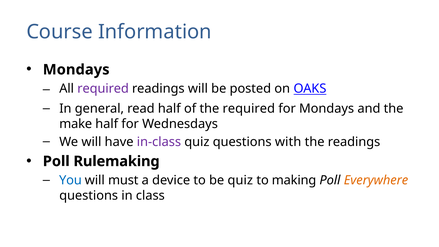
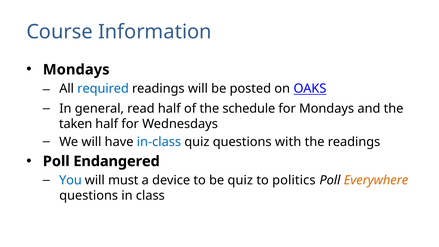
required colour: purple -> blue (103, 89)
the required: required -> schedule (249, 108)
make: make -> taken (76, 124)
in-class colour: purple -> blue (159, 142)
Rulemaking: Rulemaking -> Endangered (117, 161)
making: making -> politics (294, 180)
